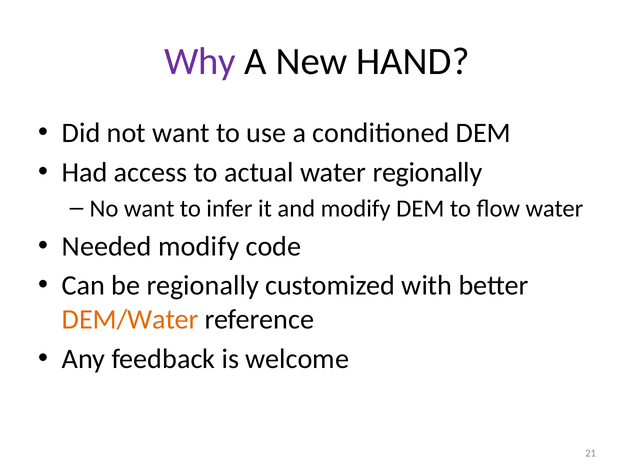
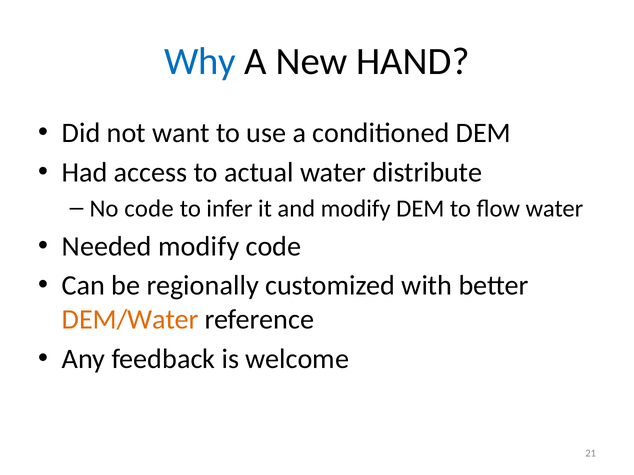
Why colour: purple -> blue (200, 61)
water regionally: regionally -> distribute (427, 172)
No want: want -> code (149, 209)
